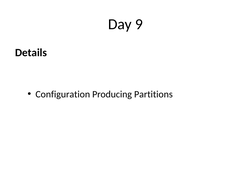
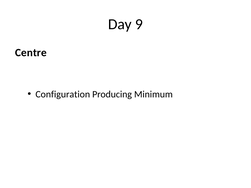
Details: Details -> Centre (31, 53)
Partitions: Partitions -> Minimum (153, 94)
